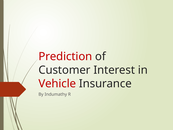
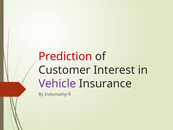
Vehicle colour: red -> purple (57, 84)
